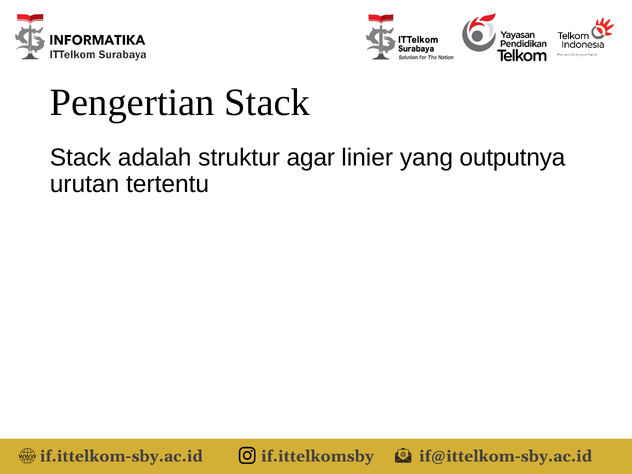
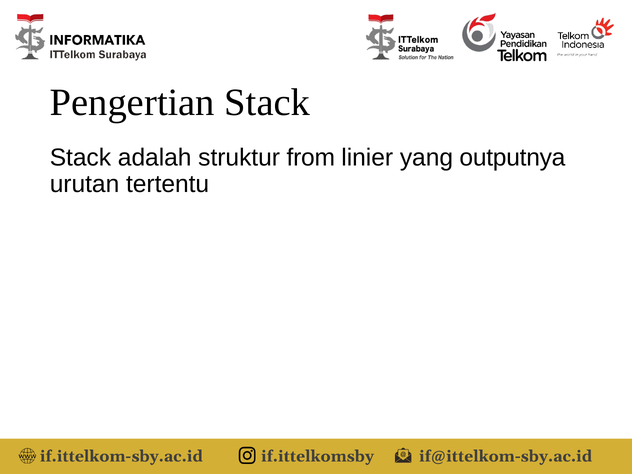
agar: agar -> from (311, 158)
